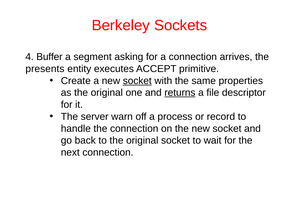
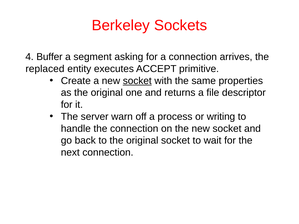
presents: presents -> replaced (45, 69)
returns underline: present -> none (180, 93)
record: record -> writing (221, 117)
